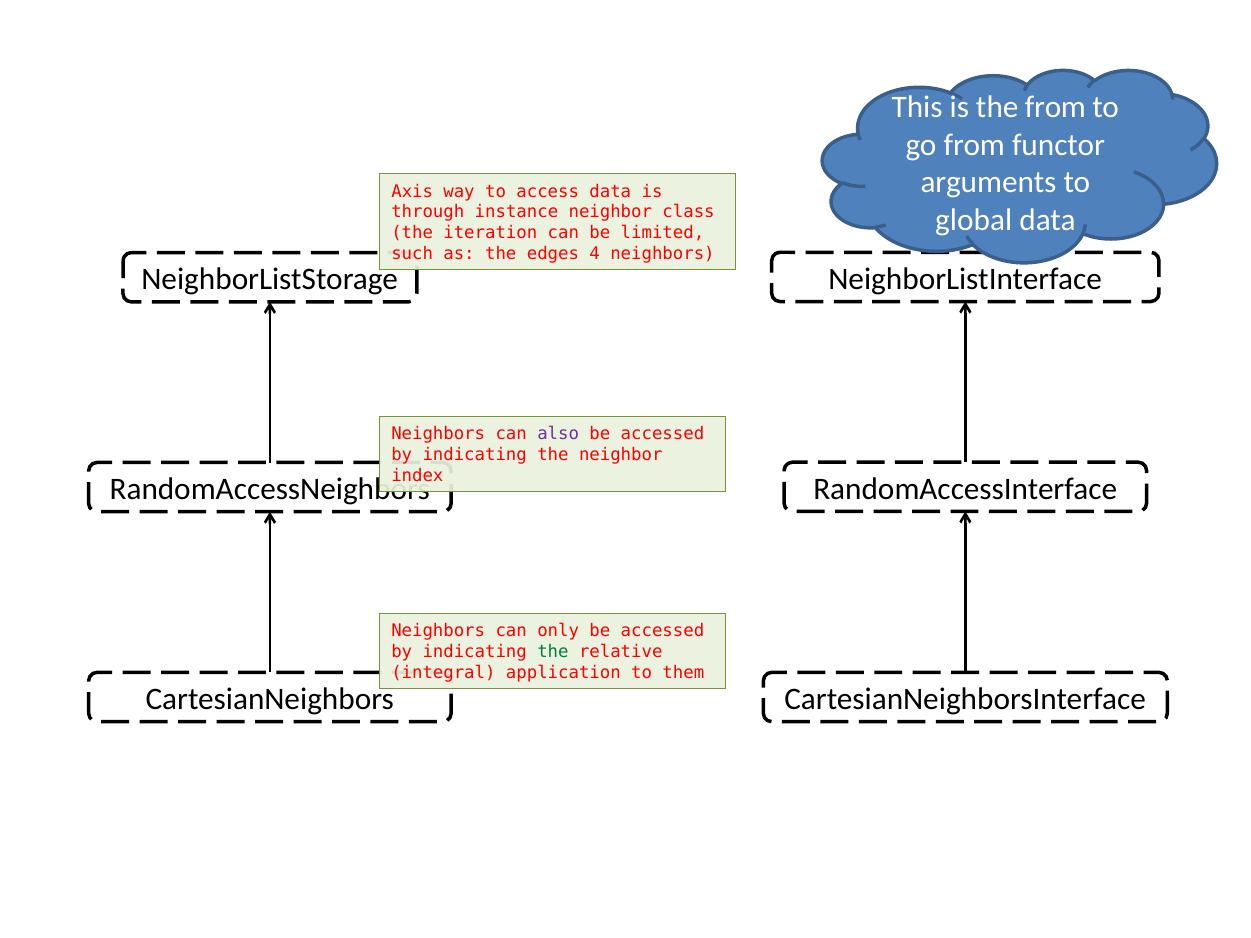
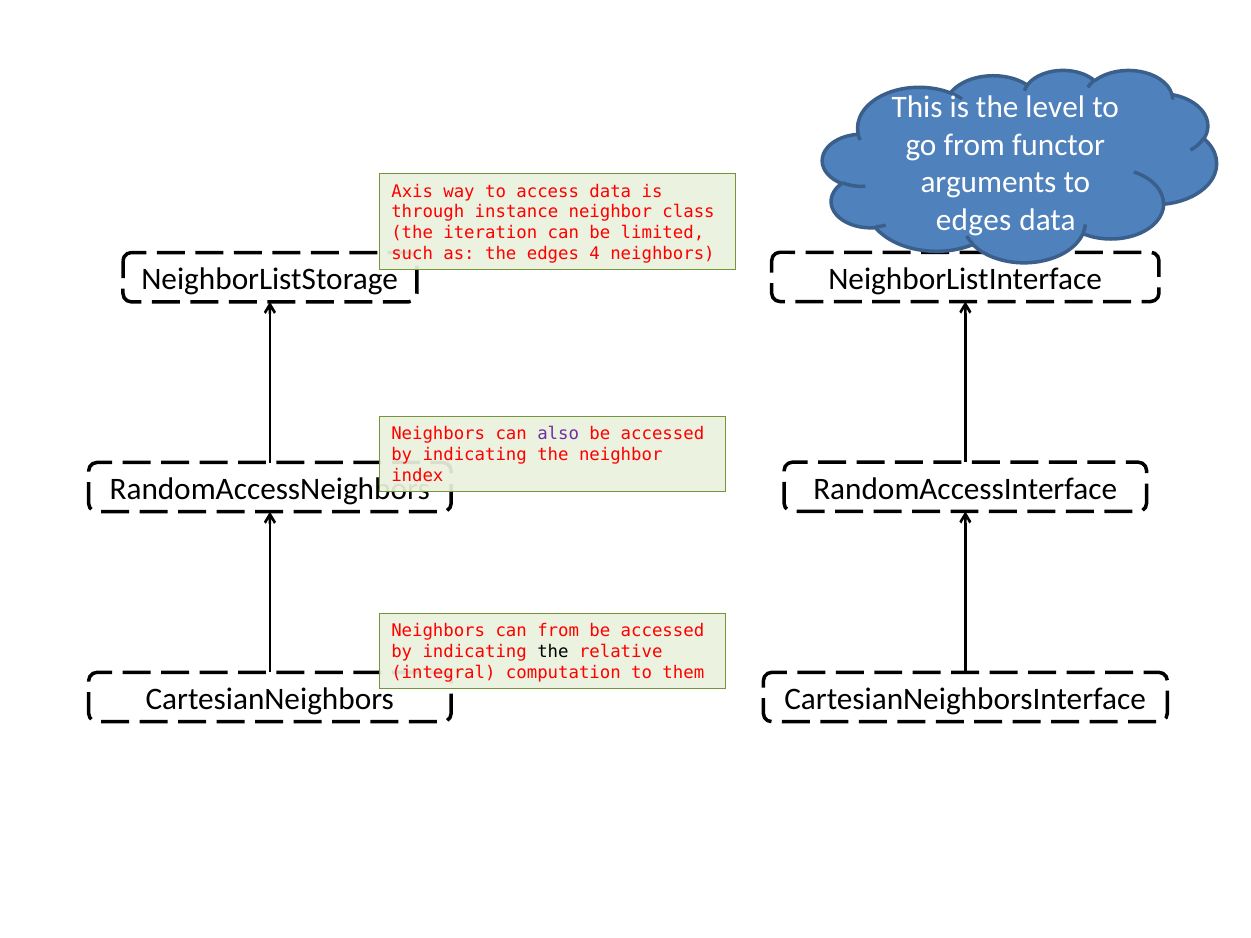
the from: from -> level (1055, 107)
global: global -> edges (974, 220)
can only: only -> from (558, 631)
the colour: green -> black (553, 652)
application: application -> computation (563, 673)
